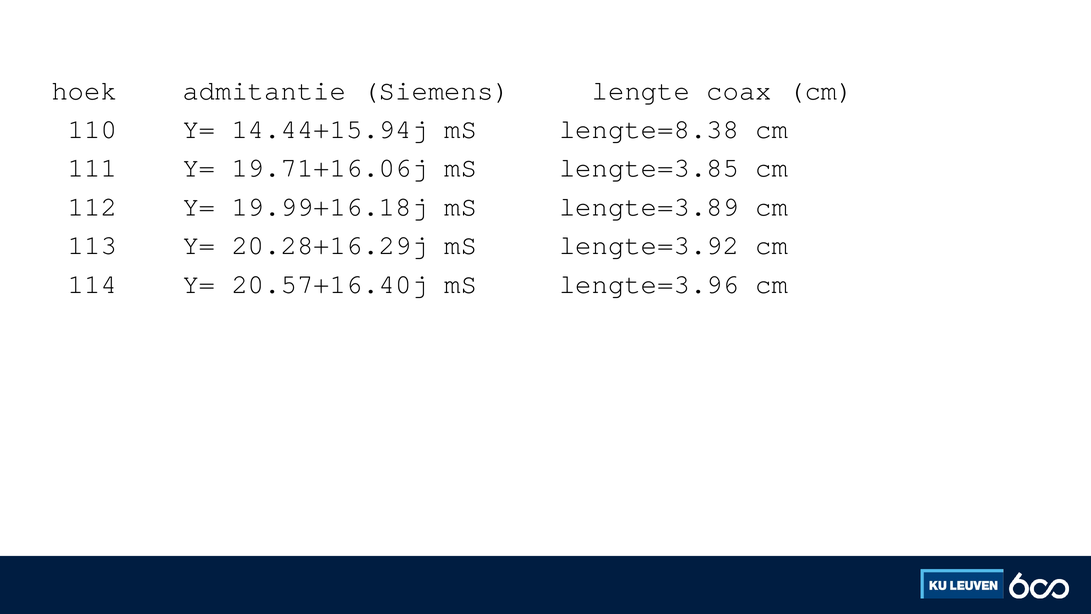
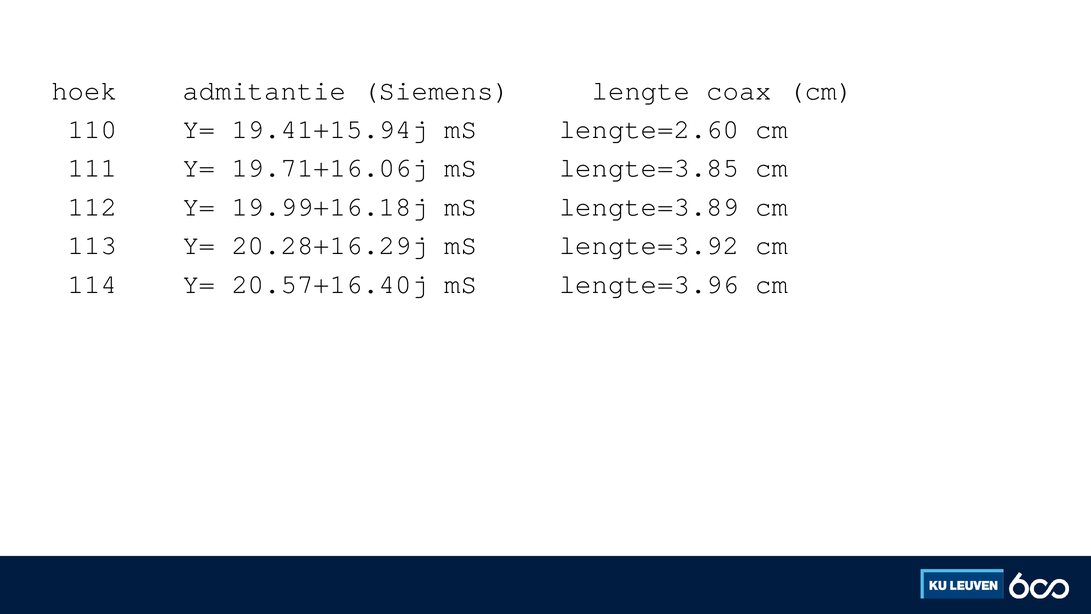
14.44+15.94j: 14.44+15.94j -> 19.41+15.94j (330, 129)
lengte=8.38: lengte=8.38 -> lengte=2.60 (649, 129)
